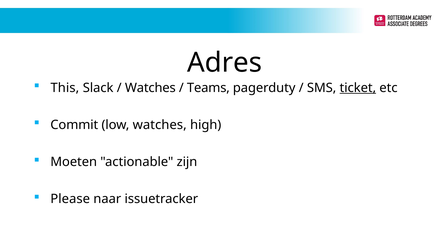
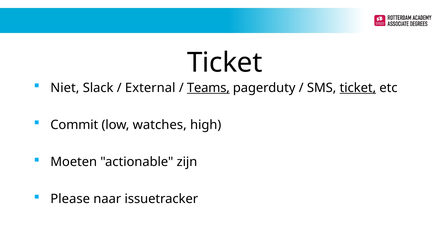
Adres: Adres -> Ticket (225, 63)
This: This -> Niet (65, 88)
Watches: Watches -> External (150, 88)
Teams underline: none -> present (208, 88)
